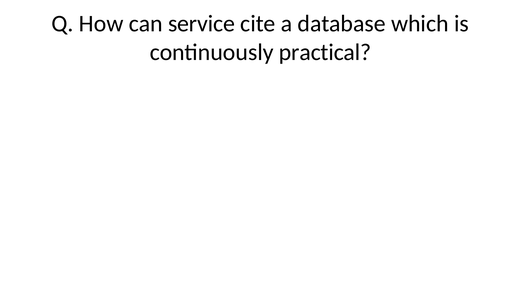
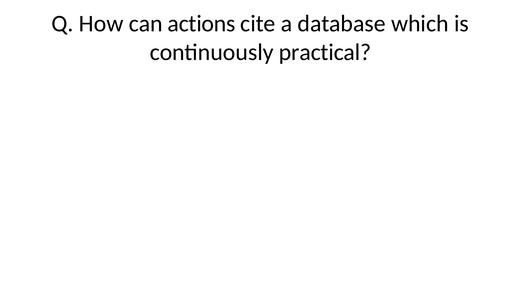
service: service -> actions (202, 23)
